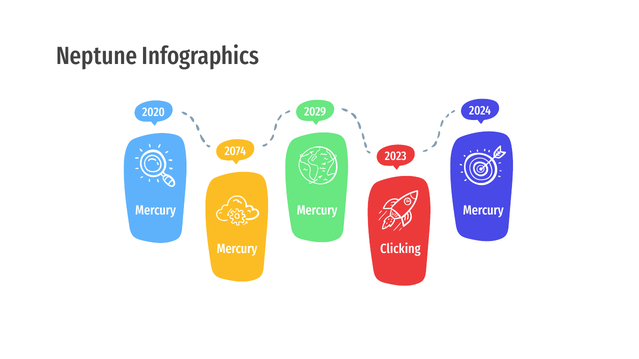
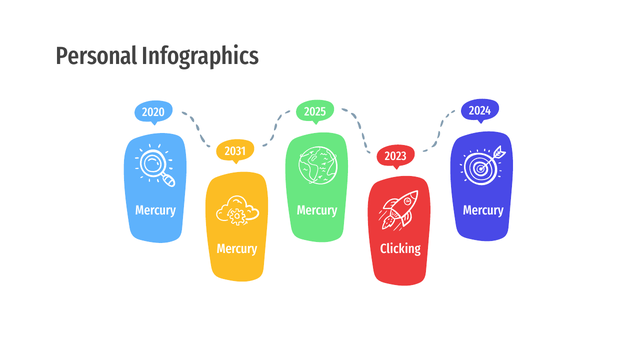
Neptune: Neptune -> Personal (97, 56)
2029: 2029 -> 2025 (315, 112)
2074: 2074 -> 2031 (235, 151)
